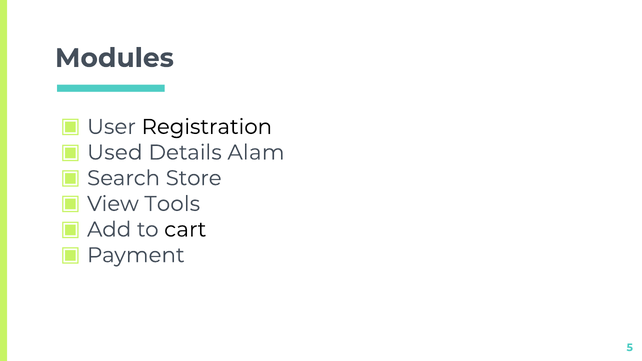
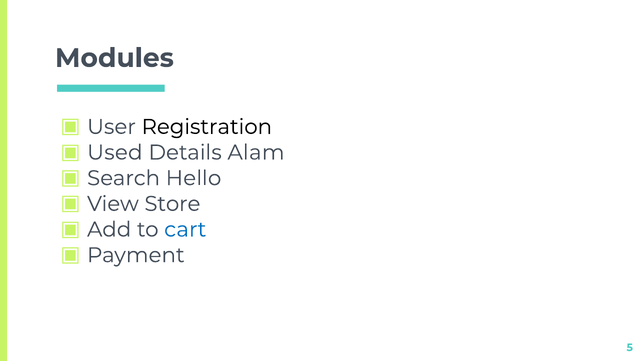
Store: Store -> Hello (194, 178)
Tools: Tools -> Store (172, 204)
cart colour: black -> blue (185, 230)
